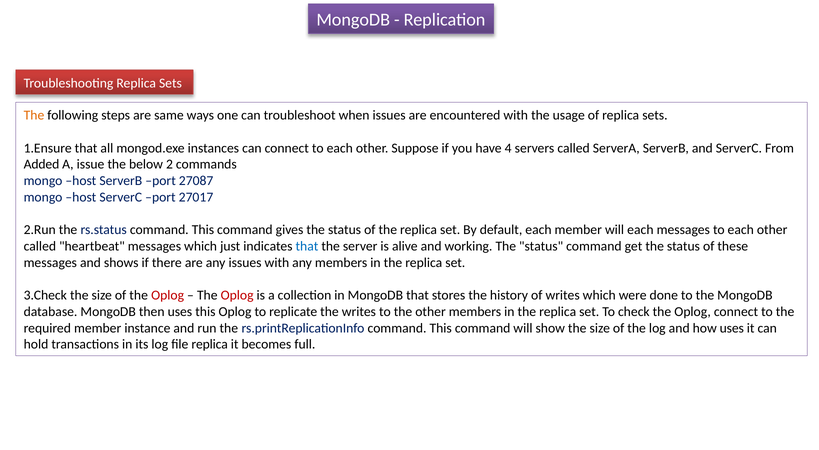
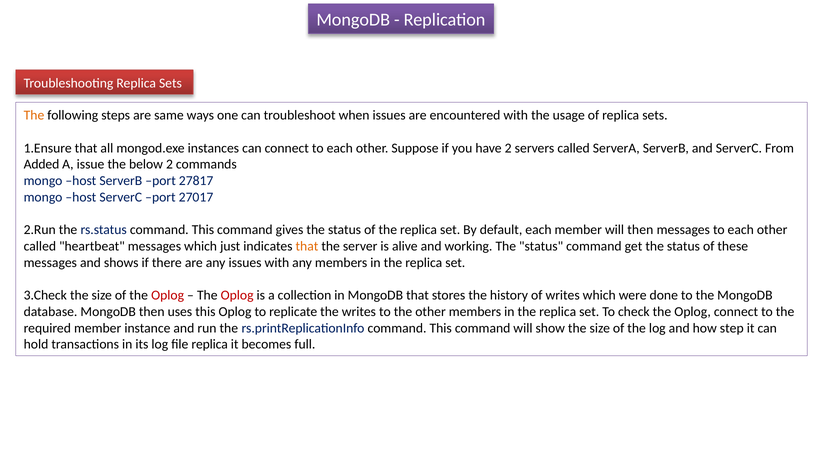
have 4: 4 -> 2 (508, 148)
27087: 27087 -> 27817 (196, 181)
will each: each -> then (640, 230)
that colour: blue -> orange (307, 247)
how uses: uses -> step (732, 328)
